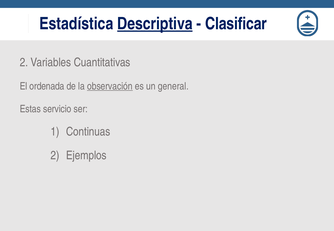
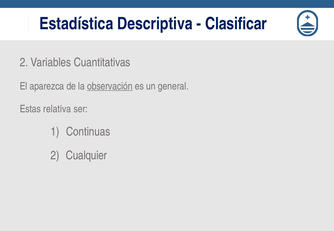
Descriptiva underline: present -> none (155, 24)
ordenada: ordenada -> aparezca (47, 86)
servicio: servicio -> relativa (57, 109)
Ejemplos: Ejemplos -> Cualquier (86, 156)
